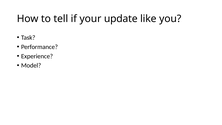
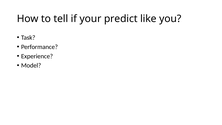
update: update -> predict (121, 19)
